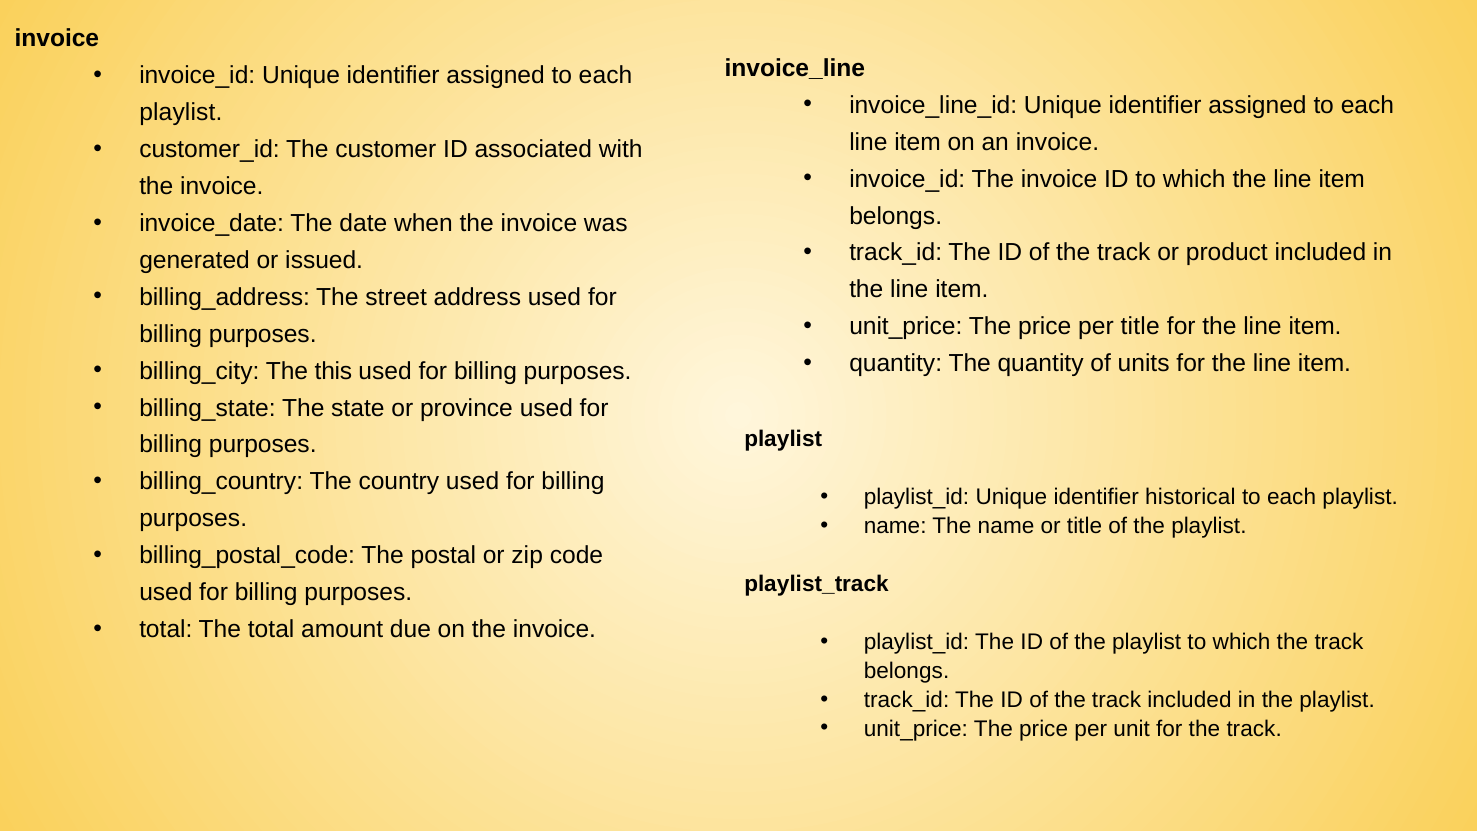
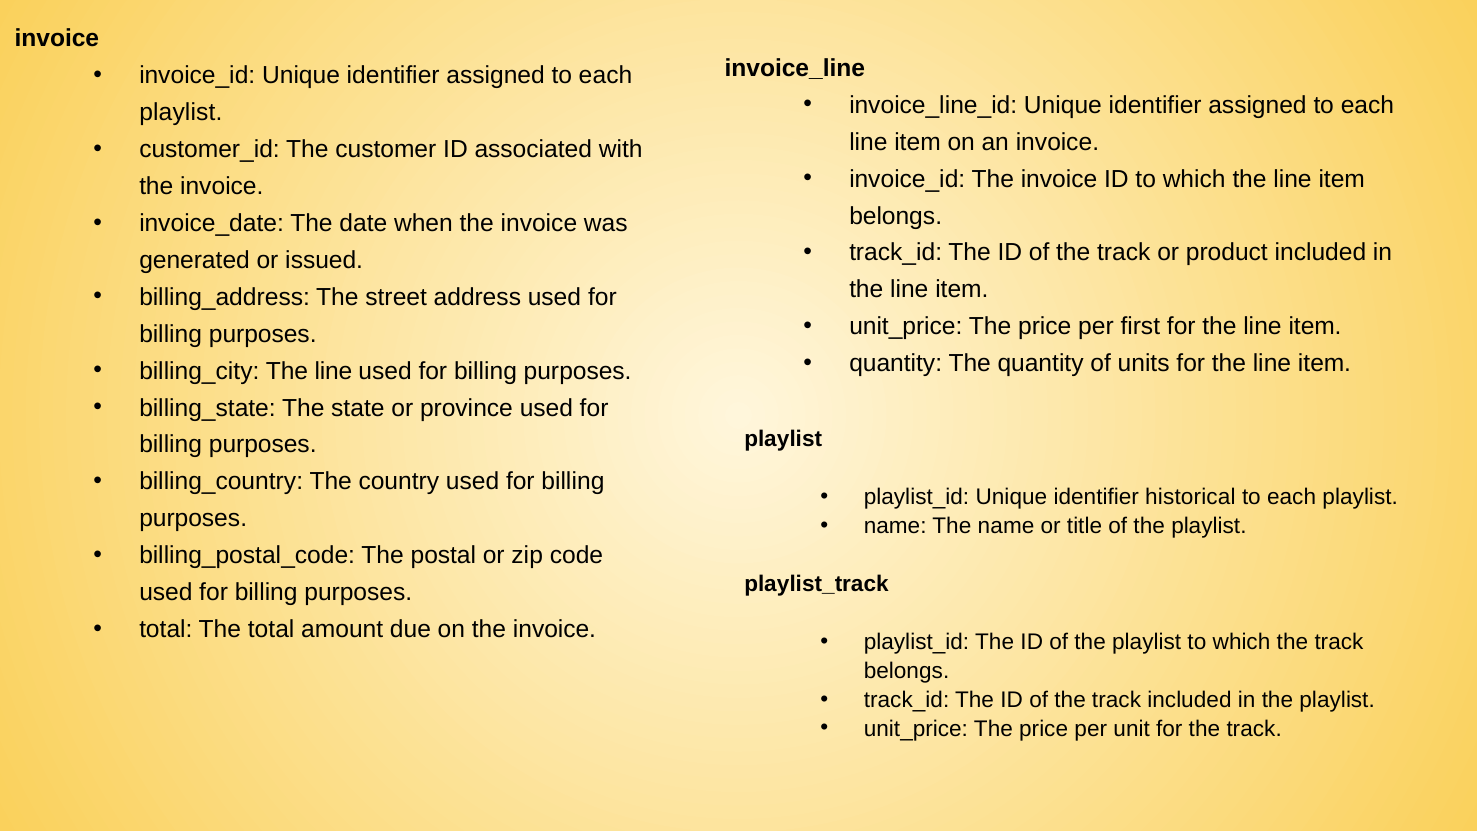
per title: title -> first (1140, 327)
billing_city The this: this -> line (333, 371)
